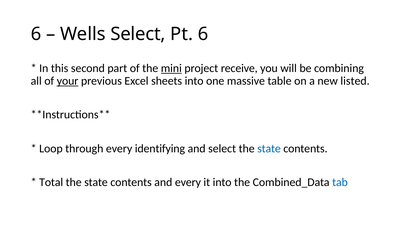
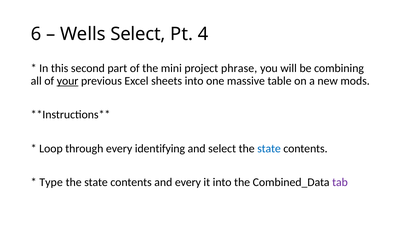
Pt 6: 6 -> 4 (203, 34)
mini underline: present -> none (171, 68)
receive: receive -> phrase (239, 68)
listed: listed -> mods (355, 81)
Total: Total -> Type (51, 182)
tab colour: blue -> purple (340, 182)
